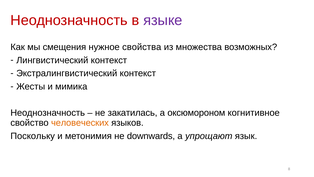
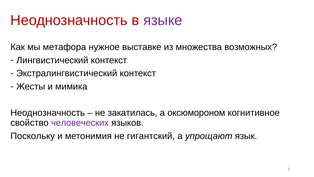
смещения: смещения -> метафора (64, 47)
свойства: свойства -> выставке (142, 47)
человеческих colour: orange -> purple (80, 123)
downwards: downwards -> гигантский (151, 136)
